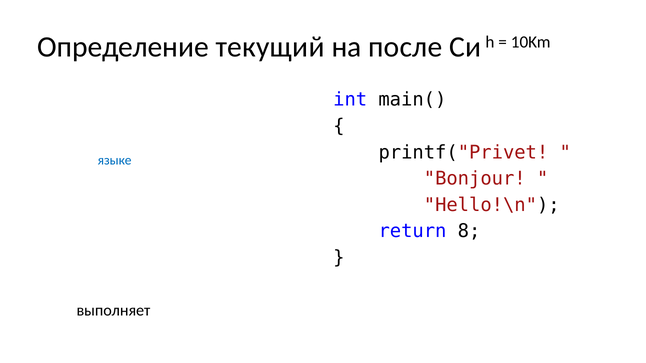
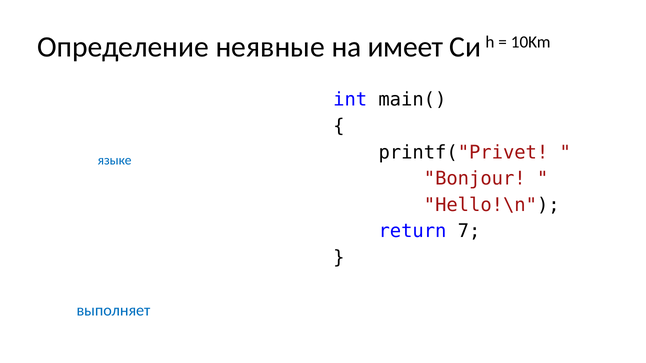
текущий: текущий -> неявные (270, 47)
после: после -> имеет (406, 47)
8: 8 -> 7 (469, 232)
выполняет colour: black -> blue (113, 311)
